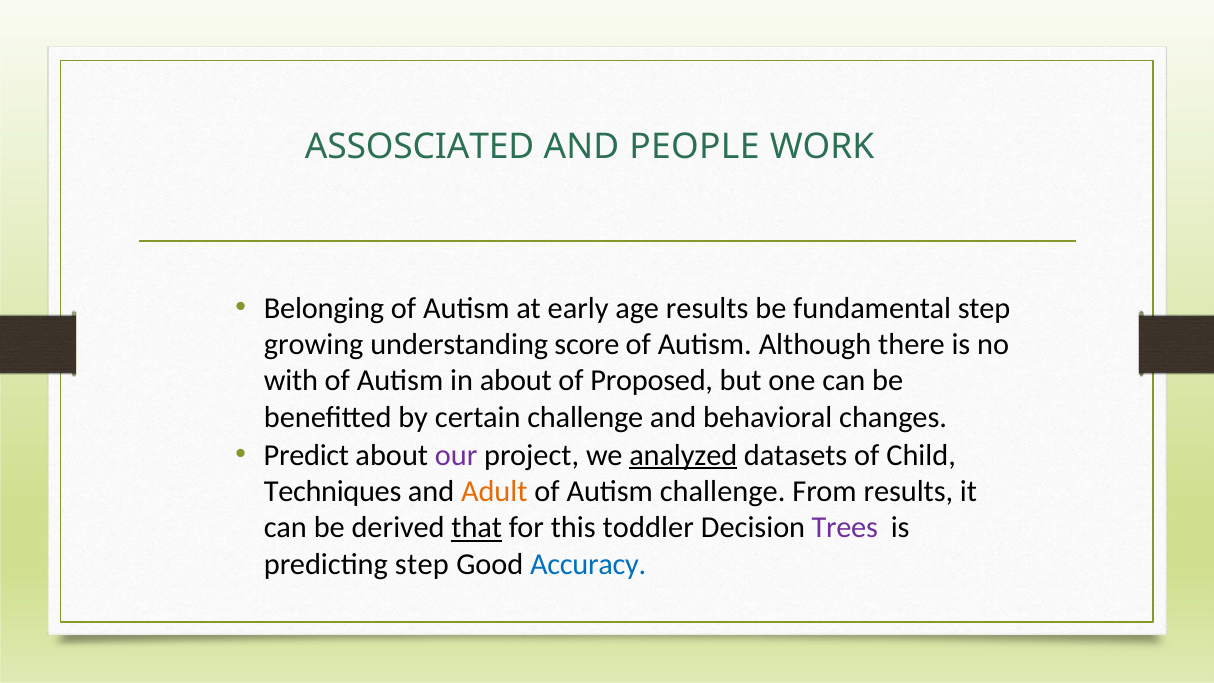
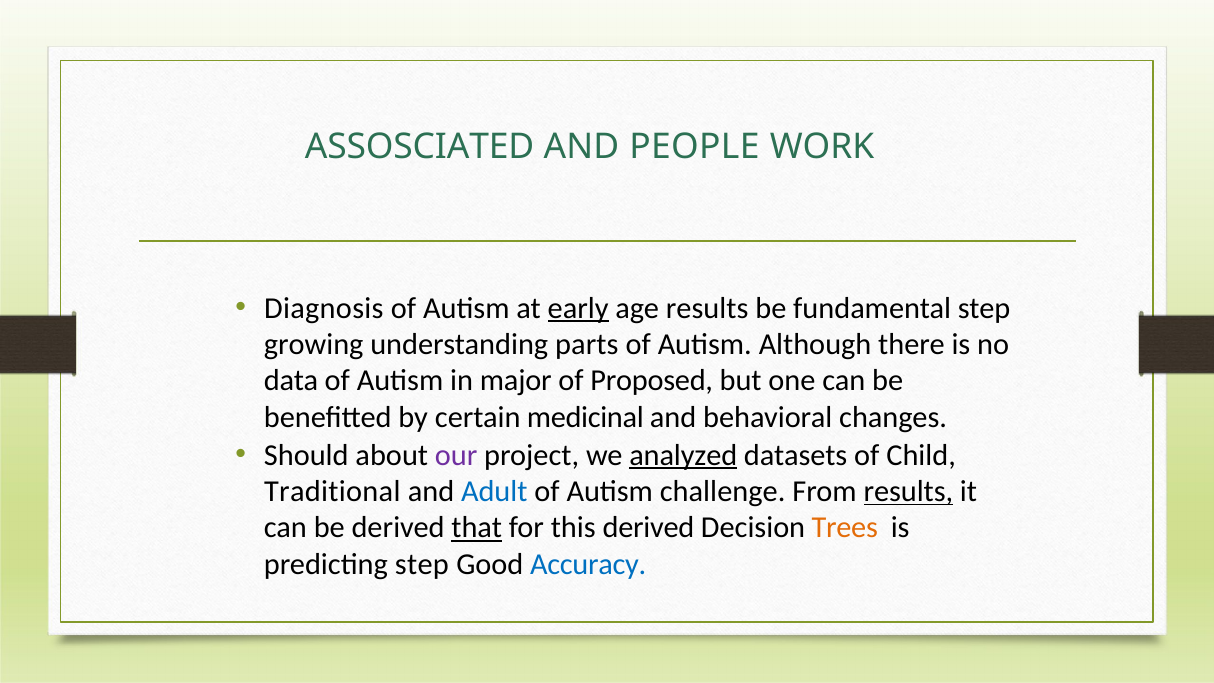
Belonging: Belonging -> Diagnosis (324, 308)
early underline: none -> present (578, 308)
score: score -> parts (587, 344)
with: with -> data (291, 381)
in about: about -> major (516, 381)
certain challenge: challenge -> medicinal (585, 417)
Predict: Predict -> Should (306, 455)
Techniques: Techniques -> Traditional (332, 491)
Adult colour: orange -> blue (494, 491)
results underline: none -> present (908, 491)
this toddler: toddler -> derived (649, 528)
Trees colour: purple -> orange (845, 528)
